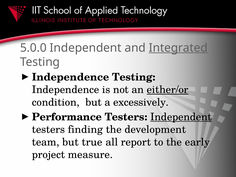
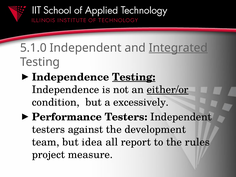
5.0.0: 5.0.0 -> 5.1.0 (33, 48)
Testing underline: none -> present (134, 77)
Independent underline: present -> none (181, 117)
finding: finding -> against (85, 129)
true: true -> idea (92, 142)
early: early -> rules (197, 142)
